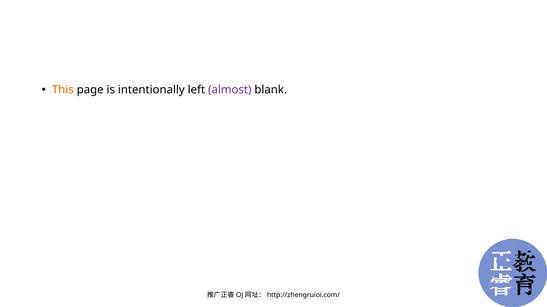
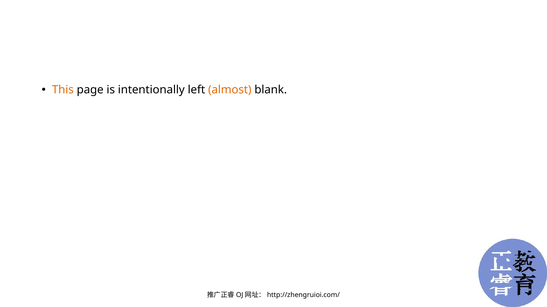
almost colour: purple -> orange (230, 90)
